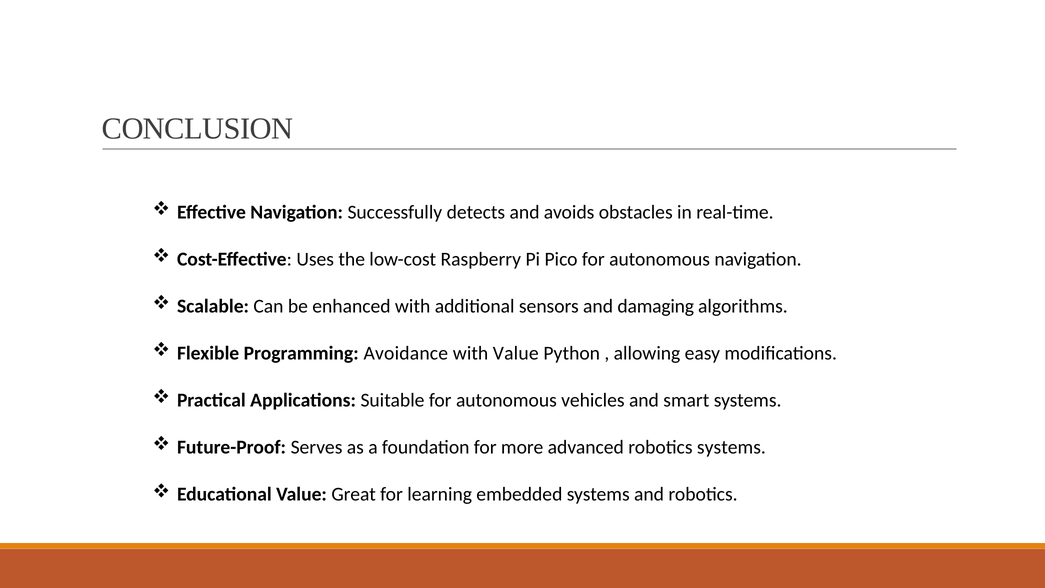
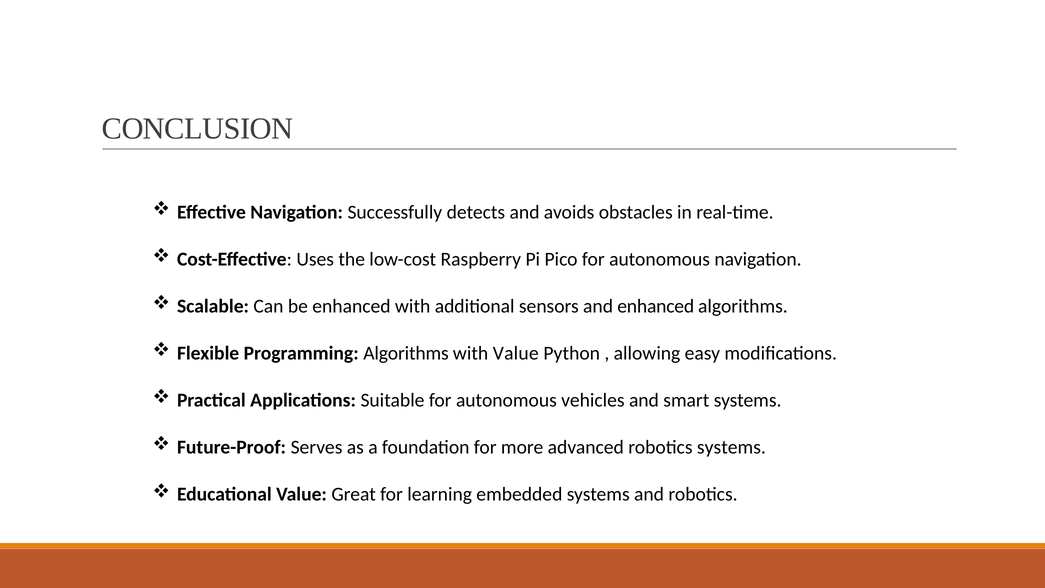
and damaging: damaging -> enhanced (656, 306)
Programming Avoidance: Avoidance -> Algorithms (406, 353)
